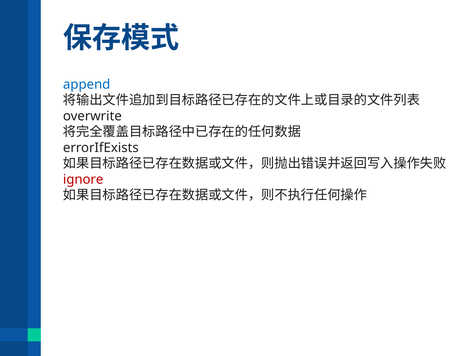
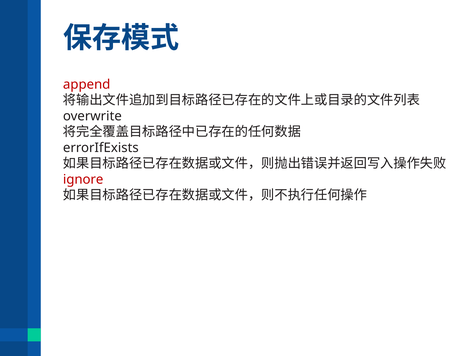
append colour: blue -> red (87, 85)
